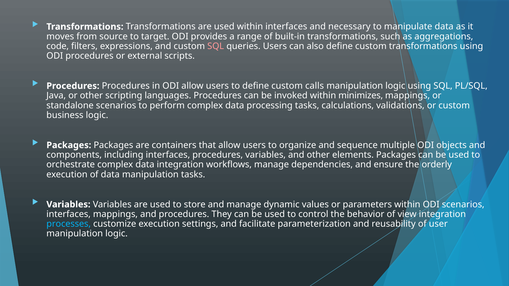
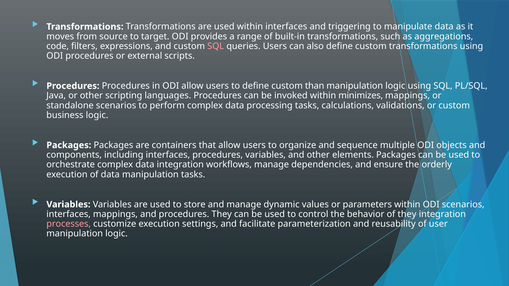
necessary: necessary -> triggering (349, 27)
calls: calls -> than (315, 86)
of view: view -> they (407, 214)
processes colour: light blue -> pink (69, 224)
